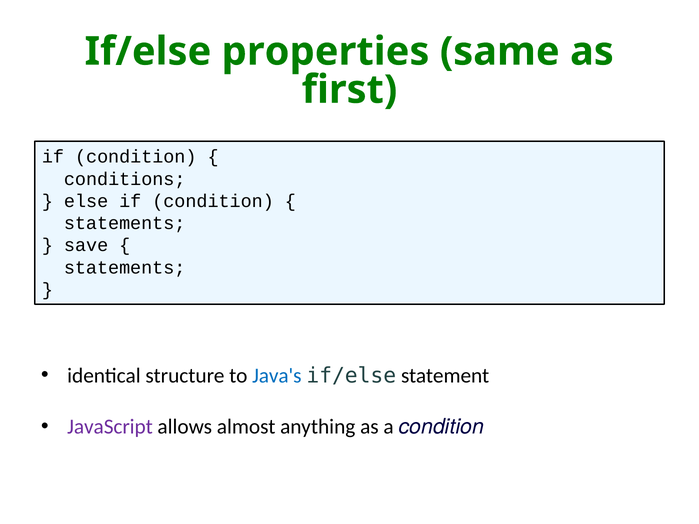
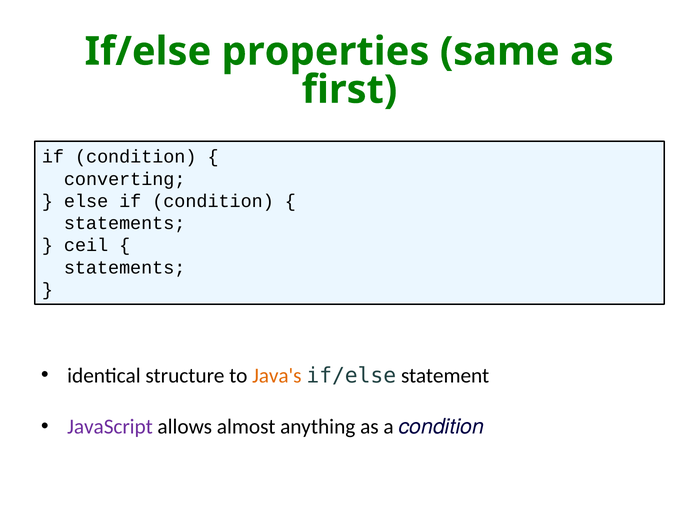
conditions: conditions -> converting (125, 179)
save: save -> ceil (86, 245)
Java's colour: blue -> orange (277, 376)
